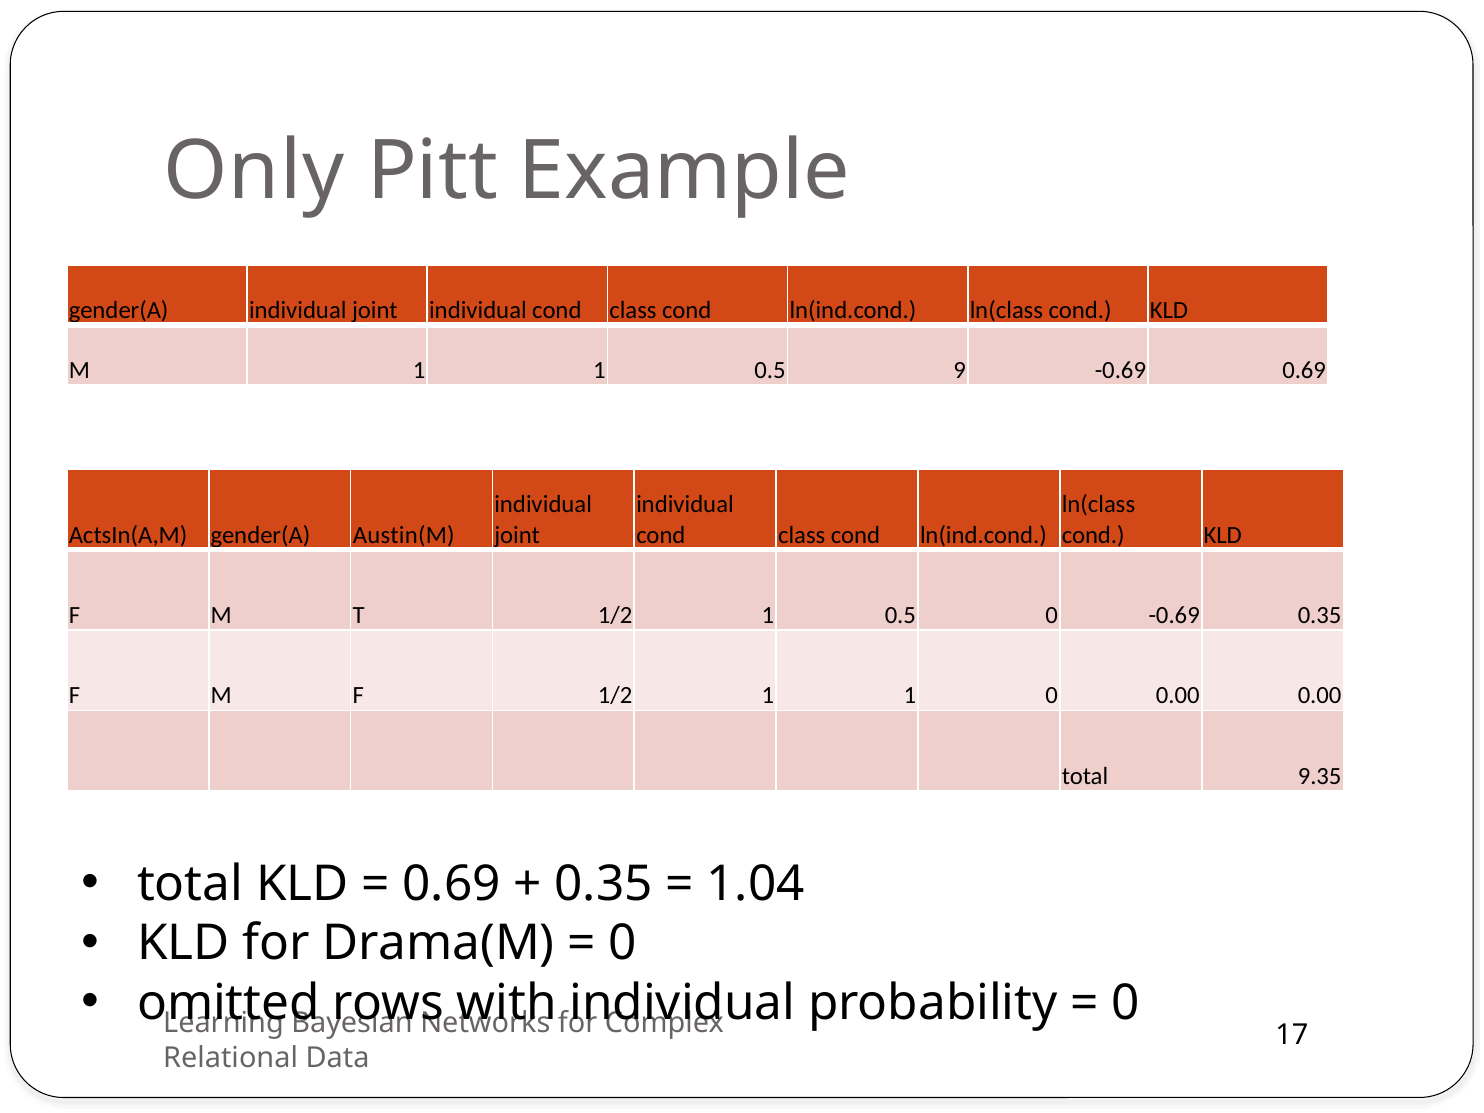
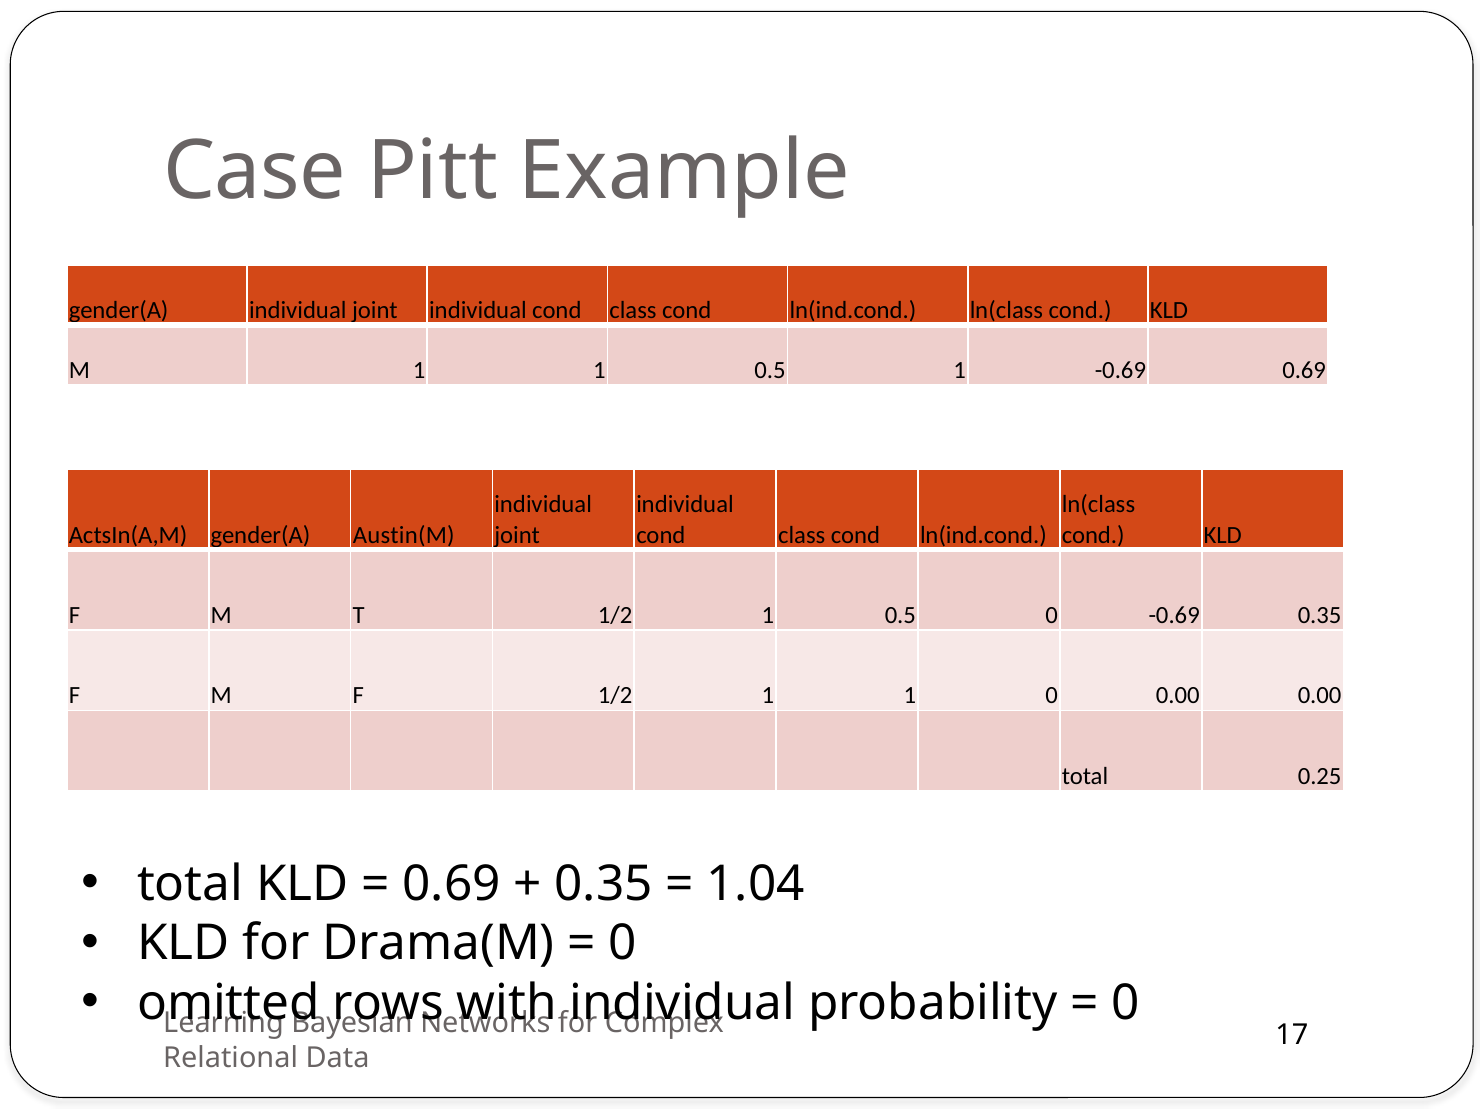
Only: Only -> Case (255, 171)
0.5 9: 9 -> 1 (960, 371)
9.35: 9.35 -> 0.25 (1320, 776)
